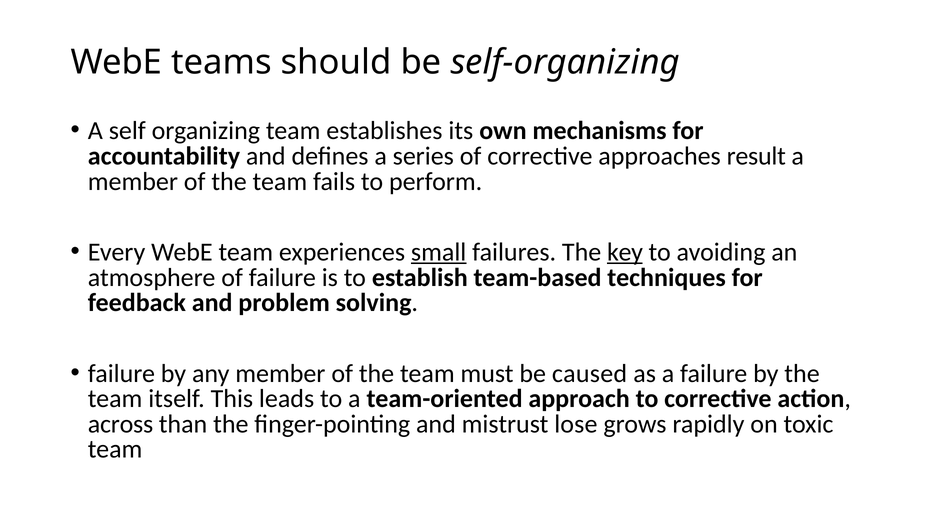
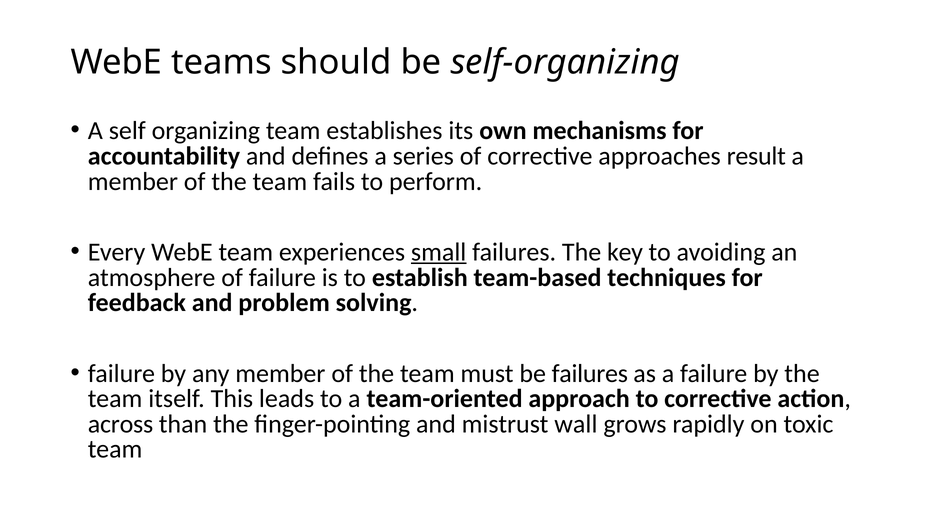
key underline: present -> none (625, 252)
be caused: caused -> failures (590, 374)
lose: lose -> wall (576, 424)
